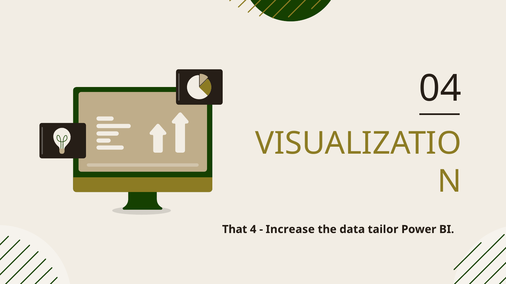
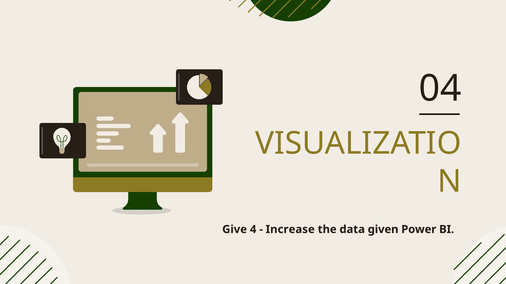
That: That -> Give (235, 230)
tailor: tailor -> given (383, 230)
